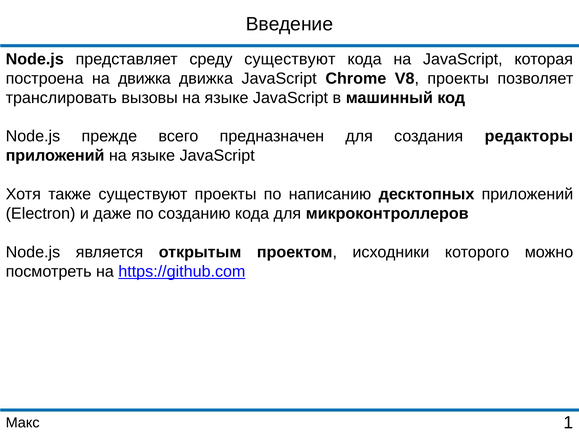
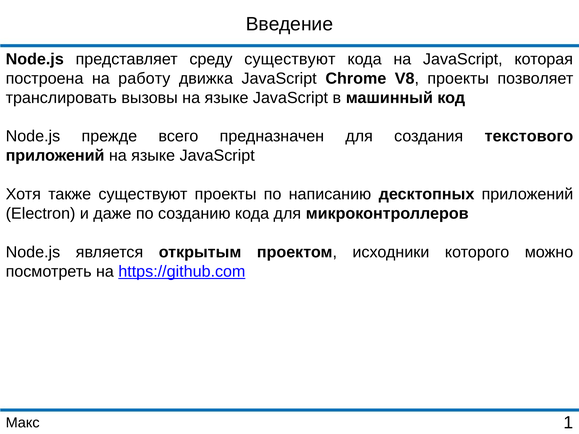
на движка: движка -> работу (144, 79)
редакторы: редакторы -> текстового (529, 136)
